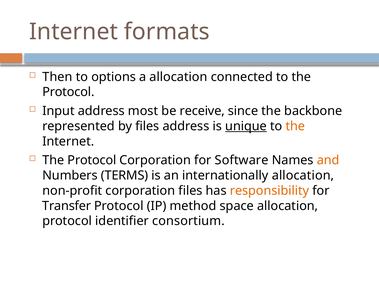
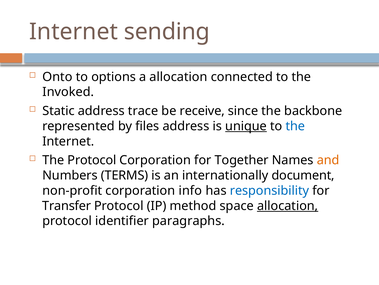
formats: formats -> sending (167, 32)
Then: Then -> Onto (57, 77)
Protocol: Protocol -> Invoked (68, 92)
Input: Input -> Static (59, 111)
most: most -> trace (143, 111)
the colour: orange -> blue (295, 126)
Software: Software -> Together (242, 160)
internationally allocation: allocation -> document (303, 175)
corporation files: files -> info (190, 190)
responsibility colour: orange -> blue (270, 190)
allocation underline: none -> present (288, 205)
consortium: consortium -> paragraphs (188, 220)
